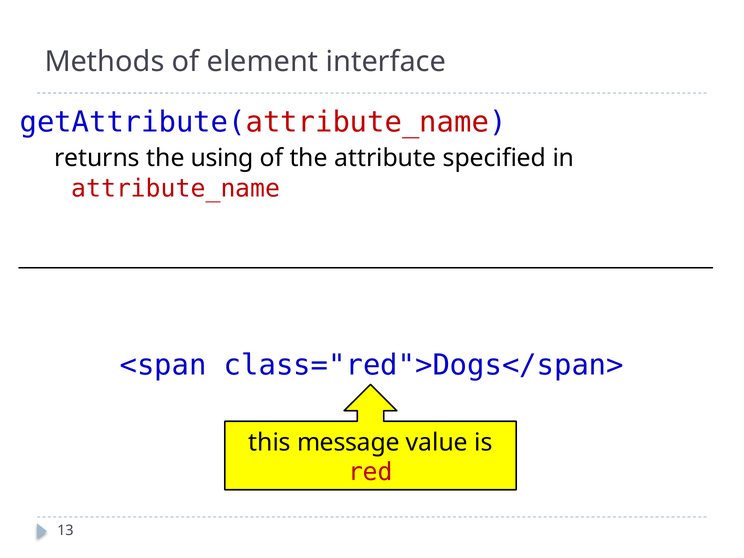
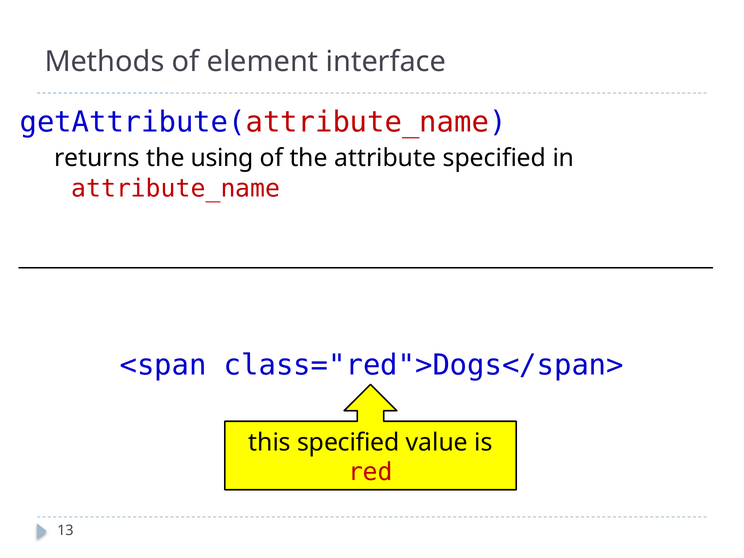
this message: message -> specified (348, 442)
